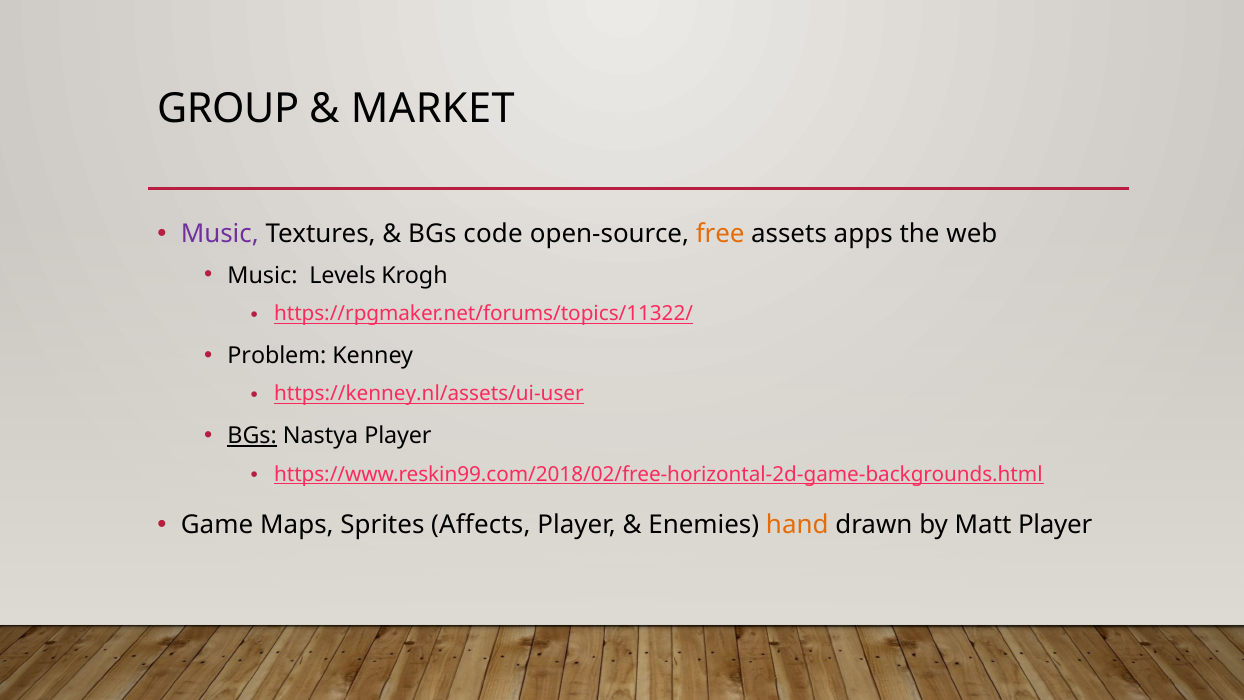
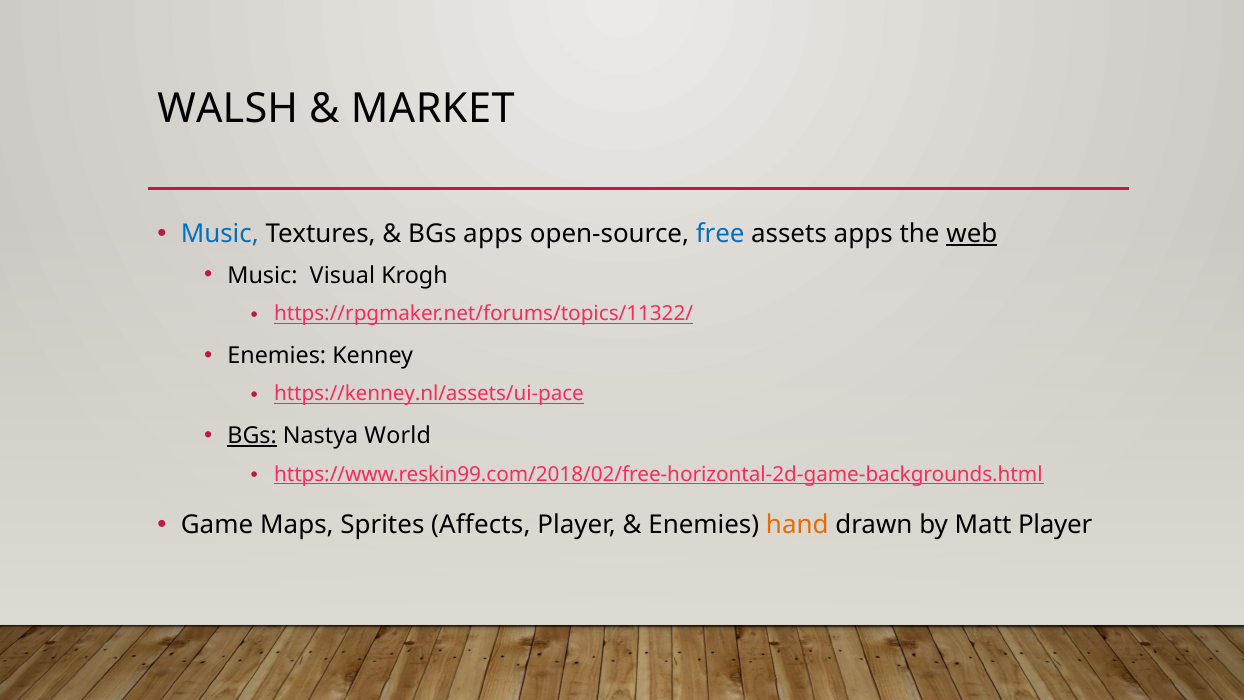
GROUP: GROUP -> WALSH (228, 109)
Music colour: purple -> blue (220, 234)
BGs code: code -> apps (493, 234)
free colour: orange -> blue (720, 234)
web underline: none -> present (972, 234)
Levels: Levels -> Visual (342, 275)
Problem: Problem -> Enemies (277, 356)
https://kenney.nl/assets/ui-user: https://kenney.nl/assets/ui-user -> https://kenney.nl/assets/ui-pace (429, 394)
Nastya Player: Player -> World (398, 436)
